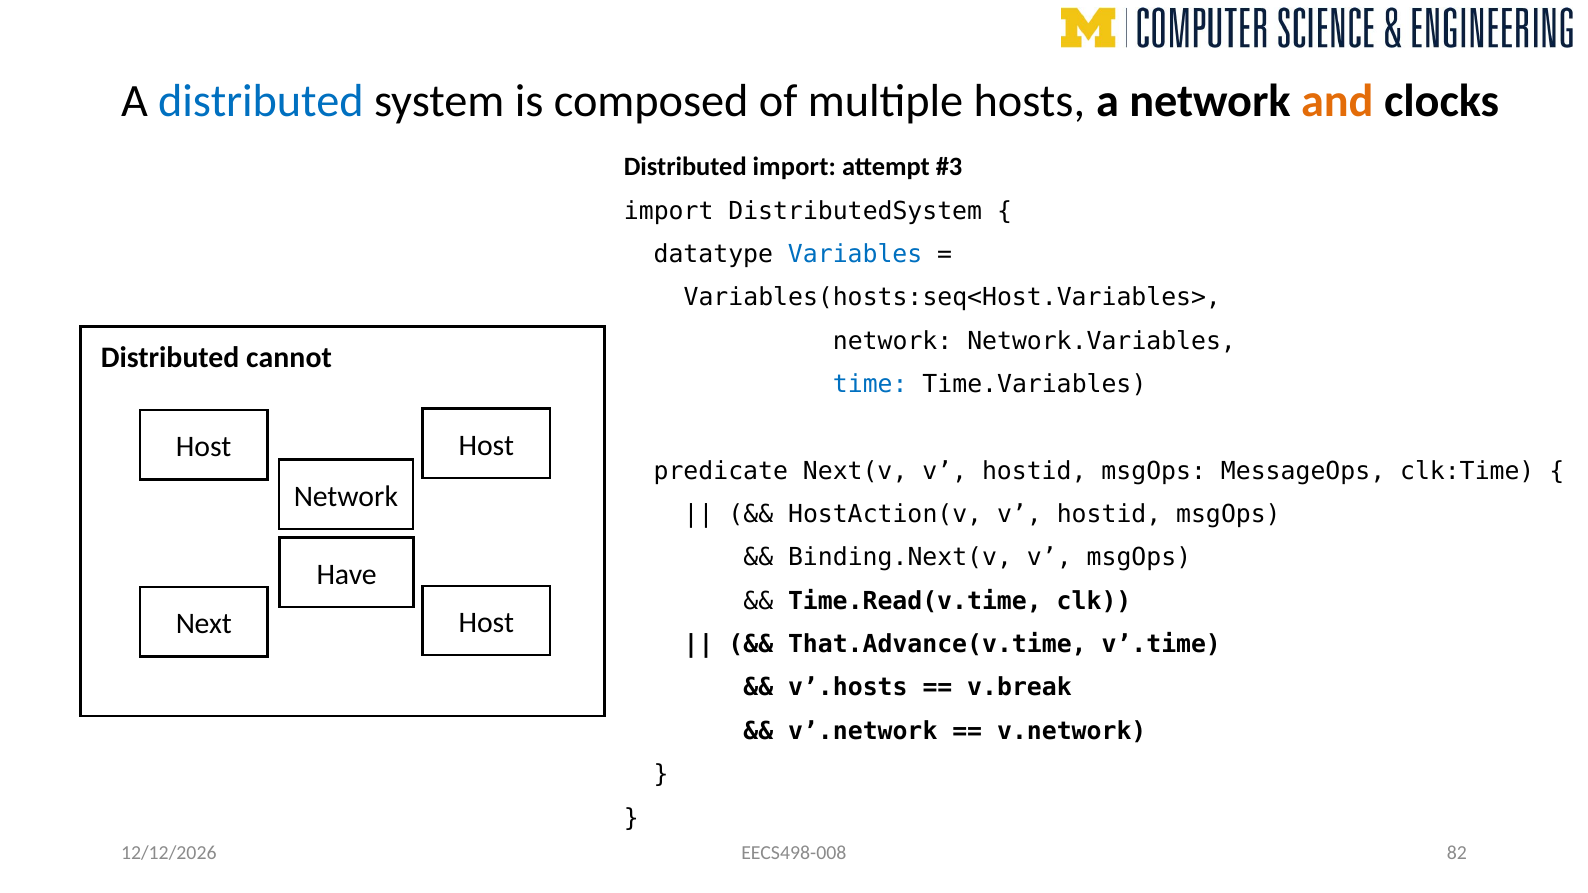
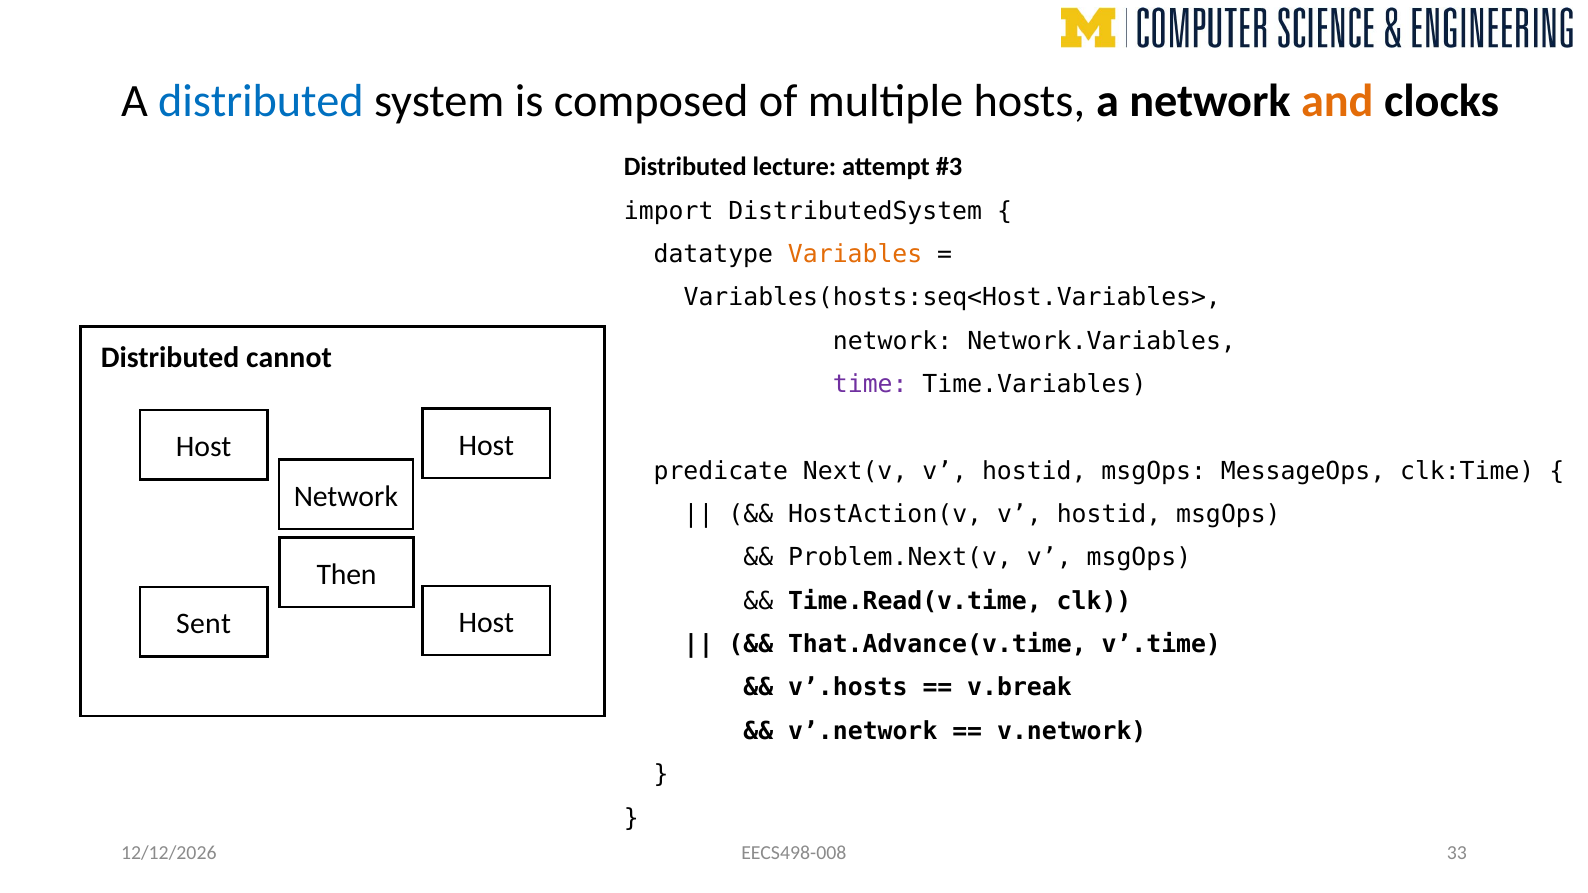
Distributed import: import -> lecture (794, 167)
Variables colour: blue -> orange (855, 254)
time colour: blue -> purple (870, 384)
Binding.Next(v: Binding.Next(v -> Problem.Next(v (900, 558)
Have: Have -> Then (347, 575)
Next: Next -> Sent (204, 624)
82: 82 -> 33 (1457, 853)
